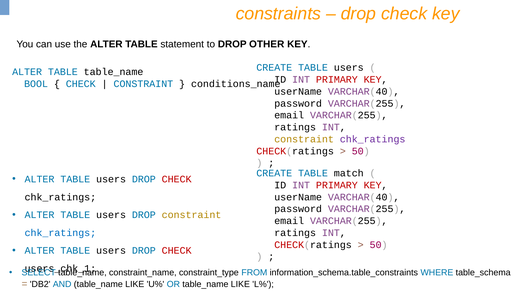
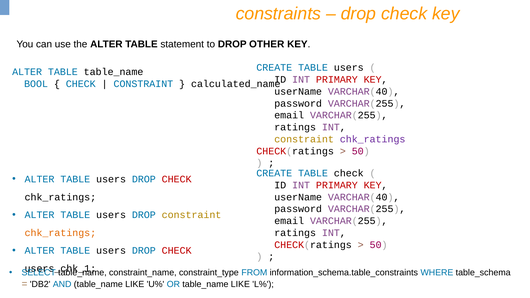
conditions_name: conditions_name -> calculated_name (236, 84)
TABLE match: match -> check (349, 173)
chk_ratings colour: blue -> orange (60, 233)
